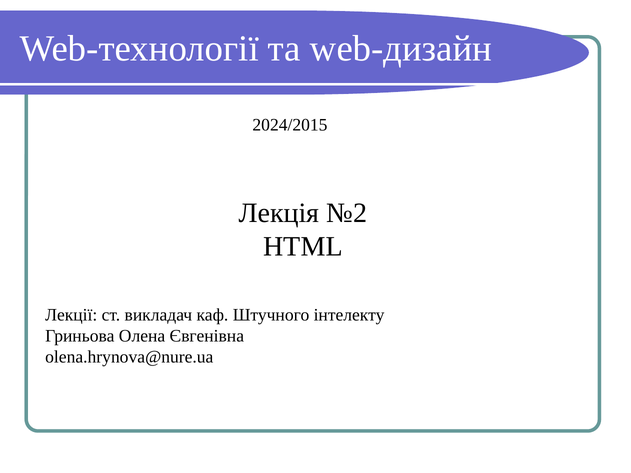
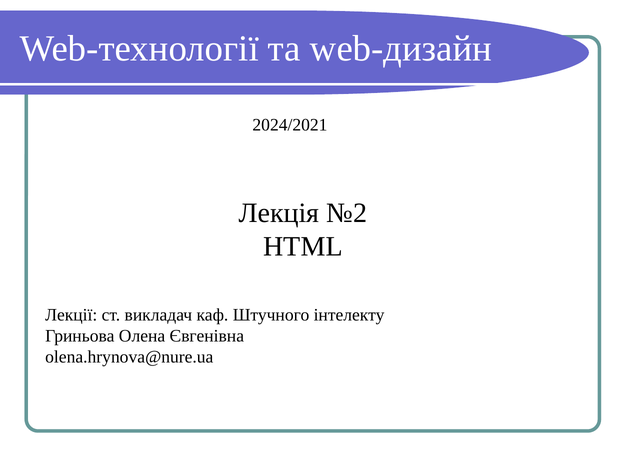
2024/2015: 2024/2015 -> 2024/2021 (290, 125)
